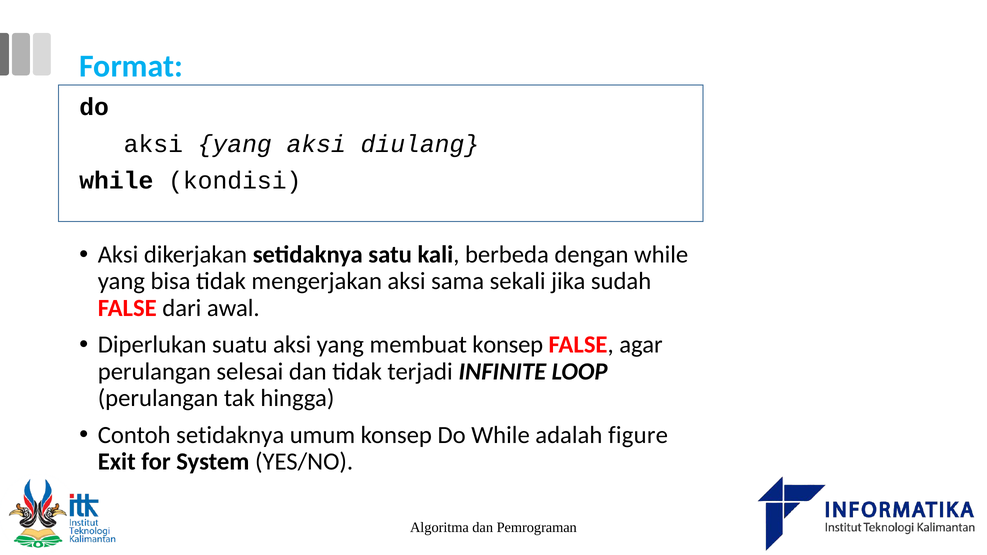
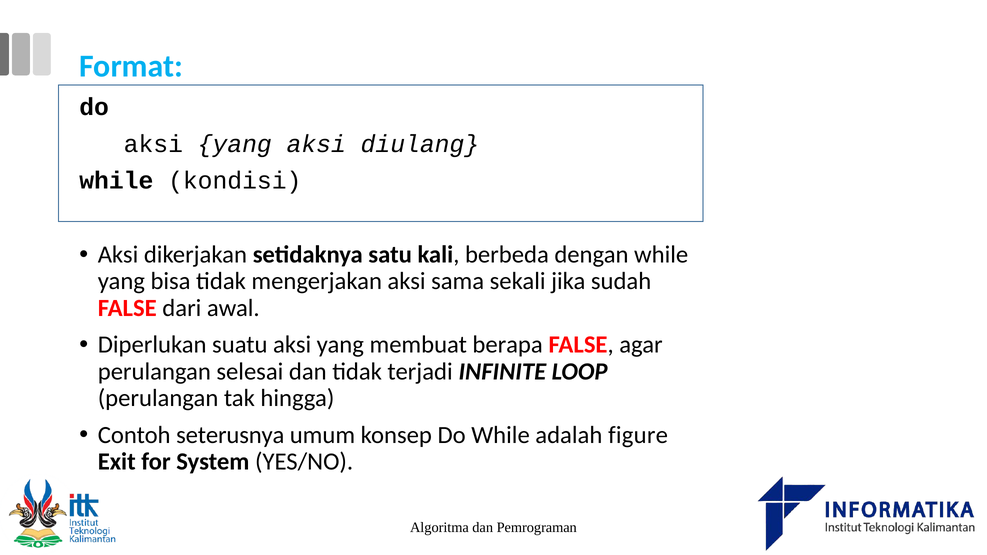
membuat konsep: konsep -> berapa (508, 345)
Contoh setidaknya: setidaknya -> seterusnya (230, 435)
